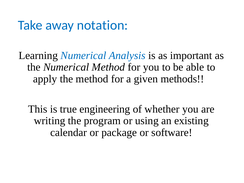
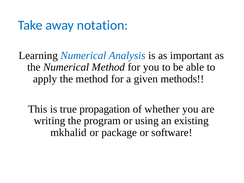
engineering: engineering -> propagation (105, 109)
calendar: calendar -> mkhalid (69, 133)
